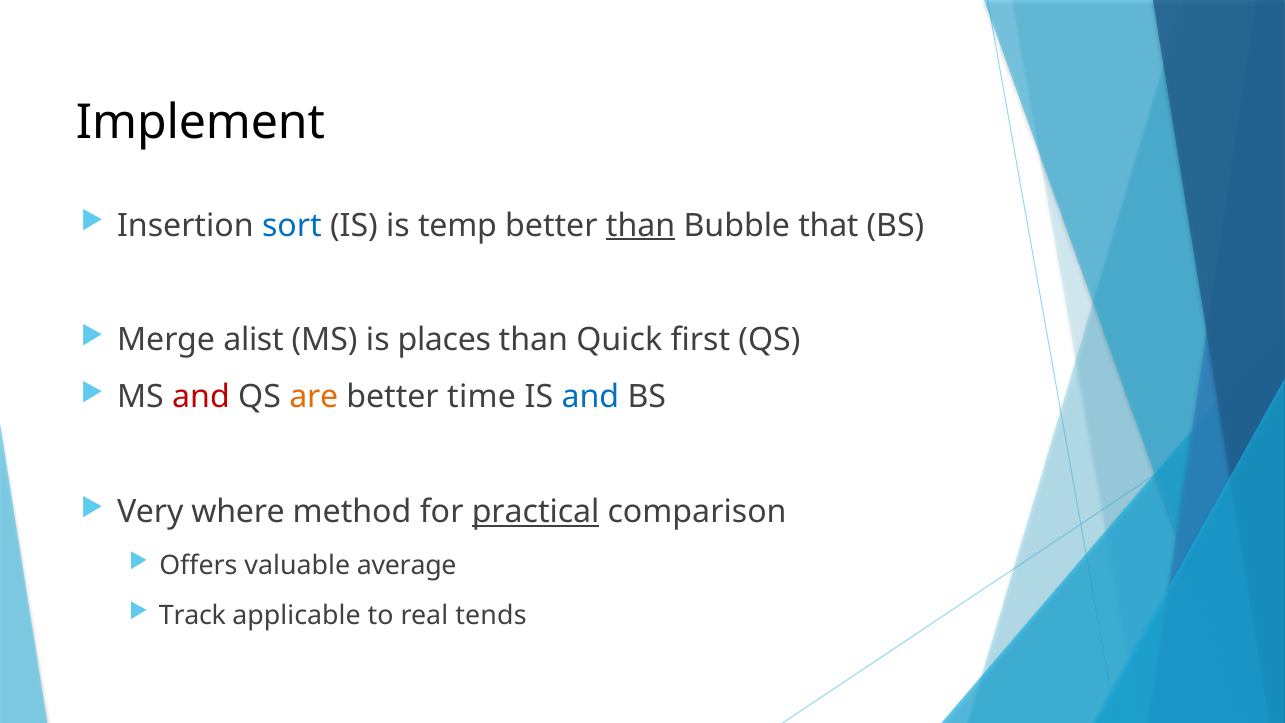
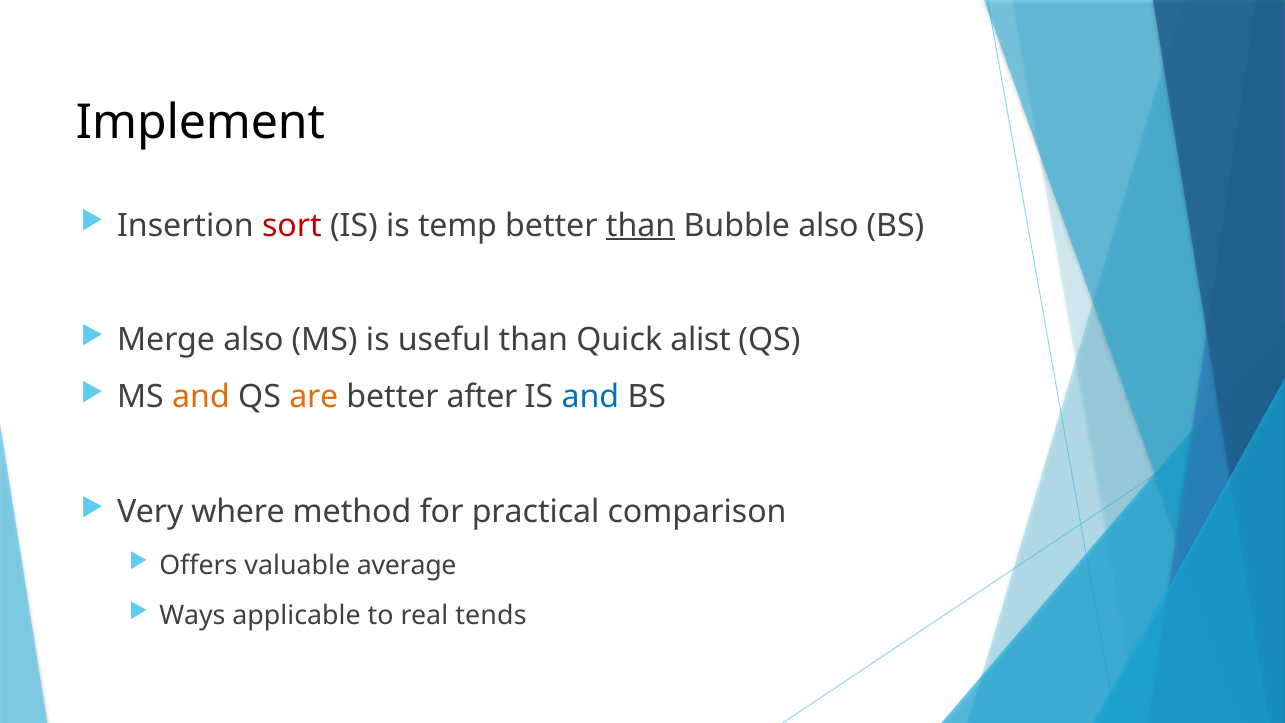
sort colour: blue -> red (292, 226)
Bubble that: that -> also (829, 226)
Merge alist: alist -> also (253, 340)
places: places -> useful (444, 340)
first: first -> alist (701, 340)
and colour: red -> orange (201, 397)
time: time -> after (482, 397)
practical underline: present -> none (536, 512)
Track: Track -> Ways (192, 615)
